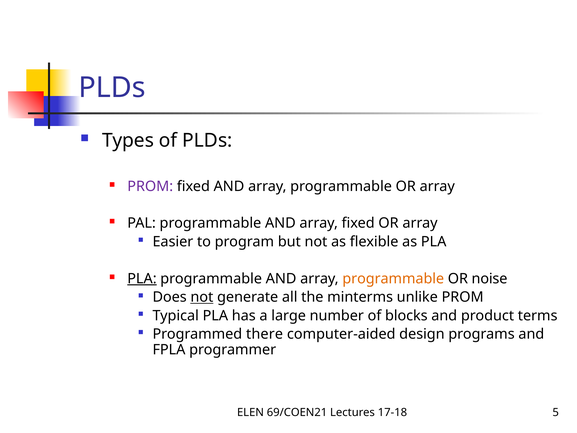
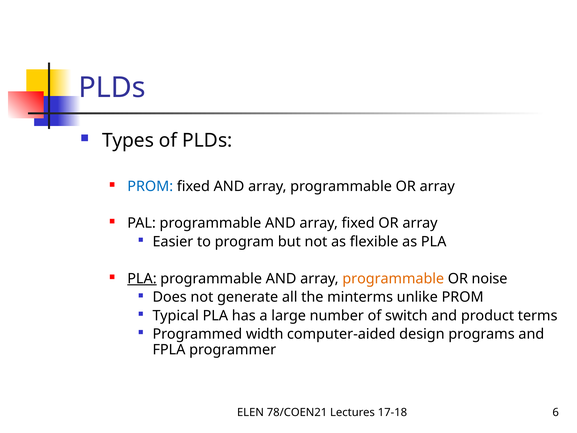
PROM colour: purple -> blue (150, 186)
not underline: present -> none (202, 297)
blocks: blocks -> switch (406, 315)
there: there -> width (265, 334)
69/COEN21: 69/COEN21 -> 78/COEN21 (297, 412)
5: 5 -> 6 (556, 412)
